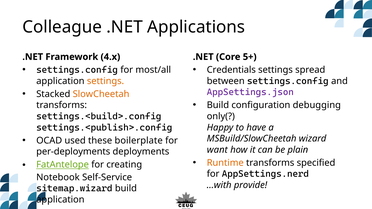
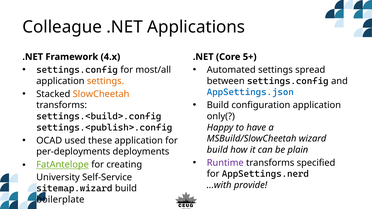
Credentials: Credentials -> Automated (231, 70)
AppSettings.json colour: purple -> blue (250, 92)
configuration debugging: debugging -> application (317, 105)
these boilerplate: boilerplate -> application (139, 141)
want: want -> build (217, 150)
Runtime colour: orange -> purple (225, 163)
Notebook: Notebook -> University (58, 177)
application: application -> boilerplate (60, 200)
